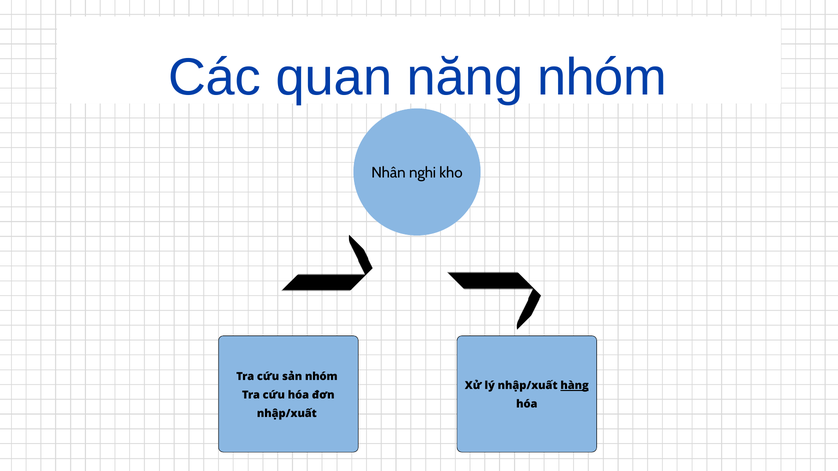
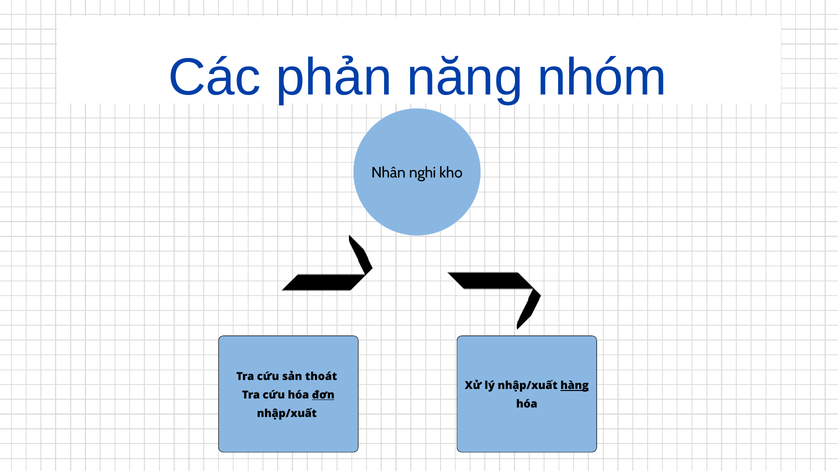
quan: quan -> phản (334, 78)
sản nhóm: nhóm -> thoát (321, 377)
đơn underline: none -> present (323, 395)
